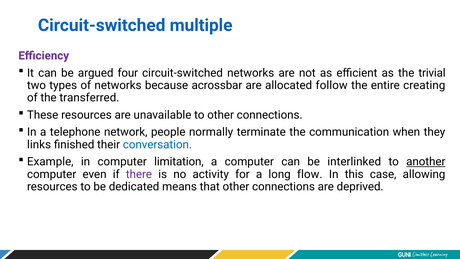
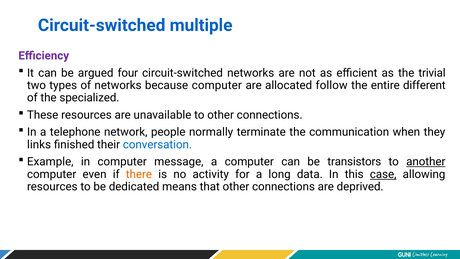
because acrossbar: acrossbar -> computer (217, 85)
creating: creating -> different (424, 85)
transferred: transferred -> specialized (89, 98)
limitation: limitation -> message (179, 162)
interlinked: interlinked -> transistors (354, 162)
there colour: purple -> orange (139, 174)
flow: flow -> data (310, 174)
case underline: none -> present (383, 174)
